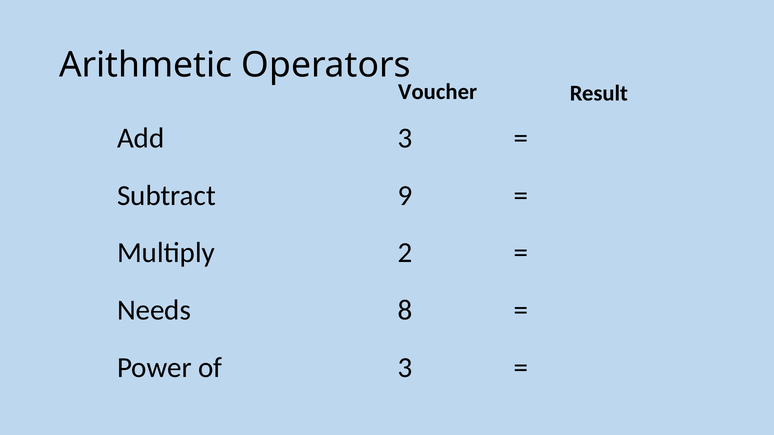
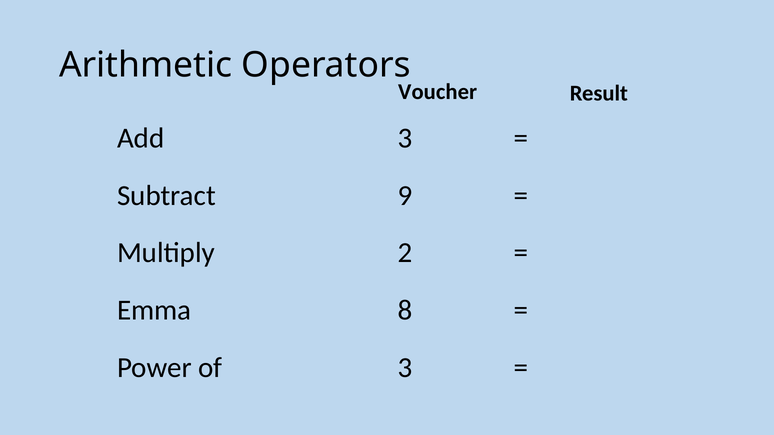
Needs: Needs -> Emma (154, 310)
